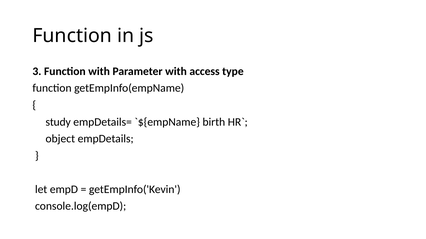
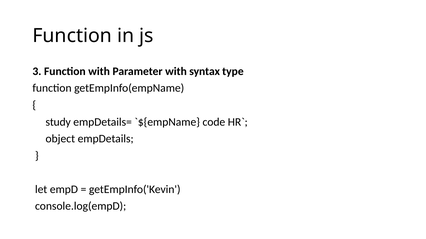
access: access -> syntax (205, 72)
birth: birth -> code (214, 122)
